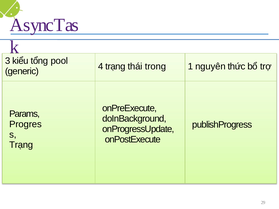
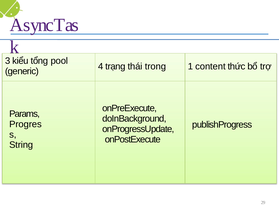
nguyên: nguyên -> content (210, 66)
Trạng: Trạng -> String (21, 145)
